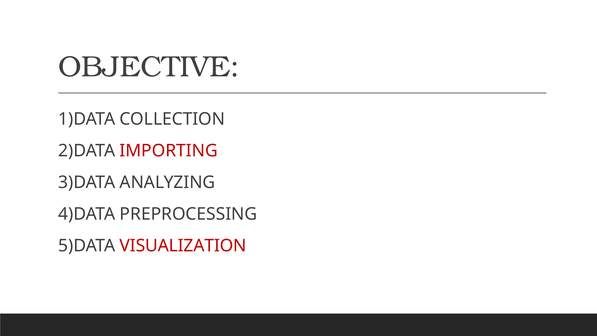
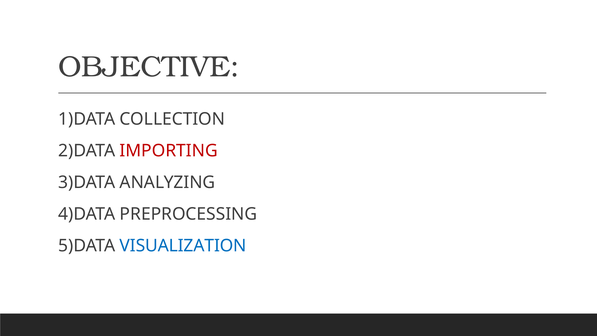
VISUALIZATION colour: red -> blue (183, 246)
